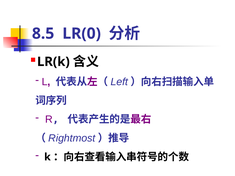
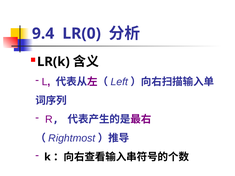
8.5: 8.5 -> 9.4 (43, 34)
